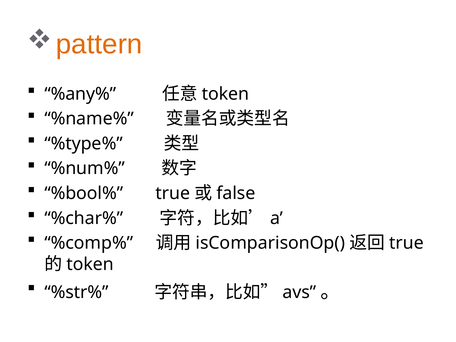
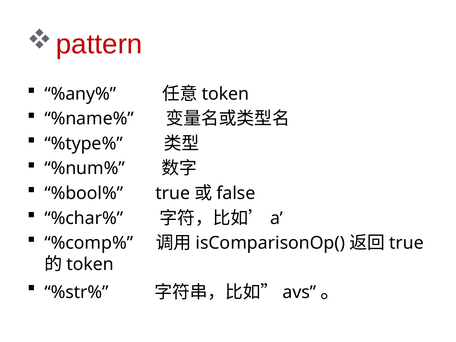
pattern colour: orange -> red (99, 44)
